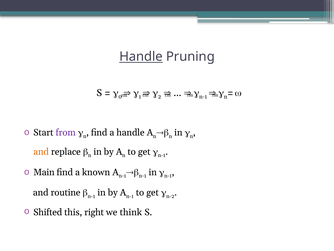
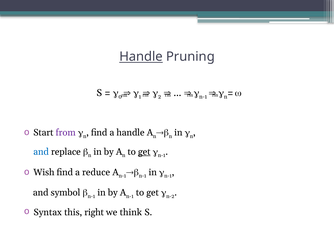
and colour: orange -> blue (41, 151)
get underline: none -> present (144, 151)
Main: Main -> Wish (44, 172)
known: known -> reduce (96, 172)
routine: routine -> symbol (66, 192)
Shifted: Shifted -> Syntax (48, 212)
